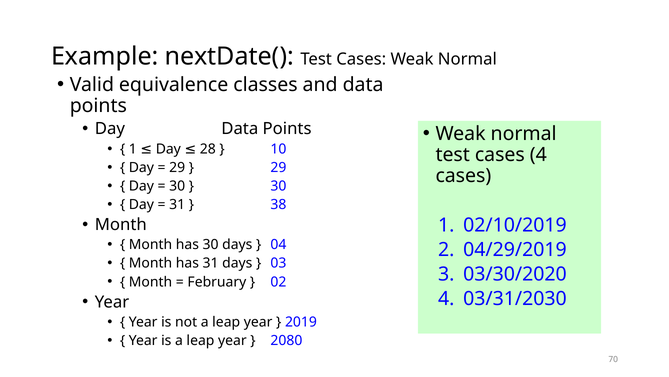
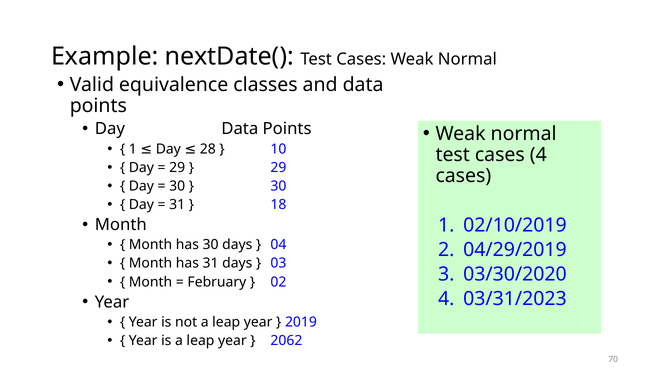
38: 38 -> 18 (278, 204)
03/31/2030: 03/31/2030 -> 03/31/2023 (515, 298)
2080: 2080 -> 2062 (286, 340)
